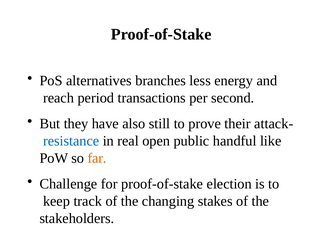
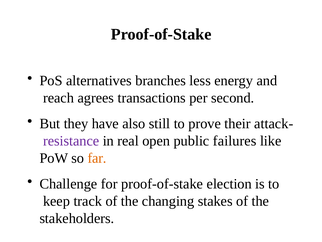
period: period -> agrees (96, 98)
resistance colour: blue -> purple (71, 141)
handful: handful -> failures (235, 141)
